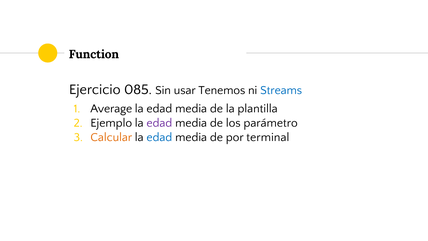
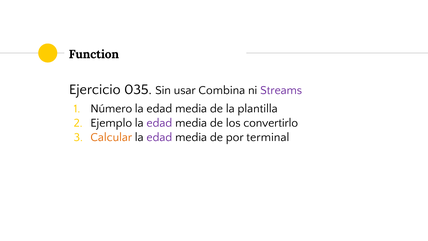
085: 085 -> 035 (138, 90)
Tenemos: Tenemos -> Combina (222, 90)
Streams colour: blue -> purple (281, 90)
Average: Average -> Número (111, 109)
parámetro: parámetro -> convertirlo (271, 123)
edad colour: blue -> purple (159, 137)
